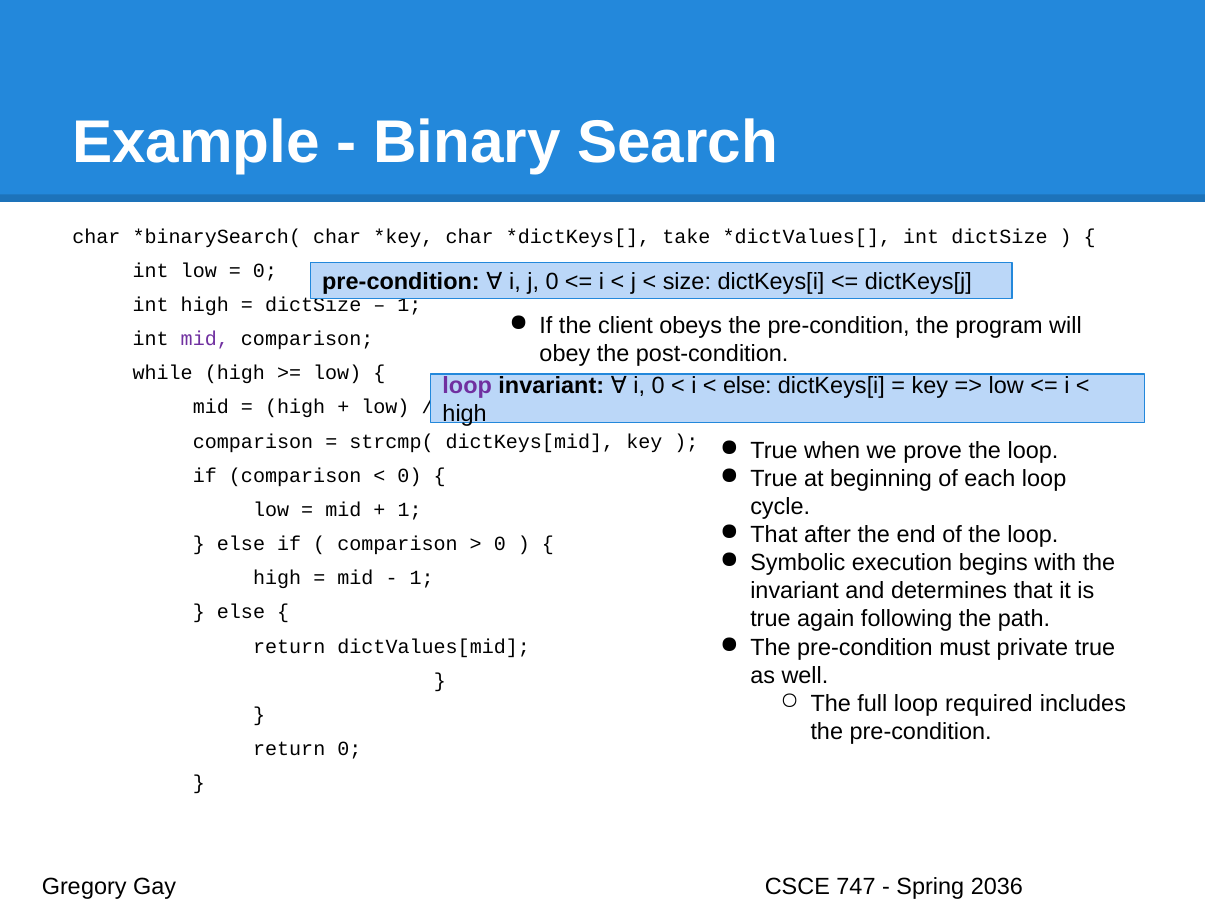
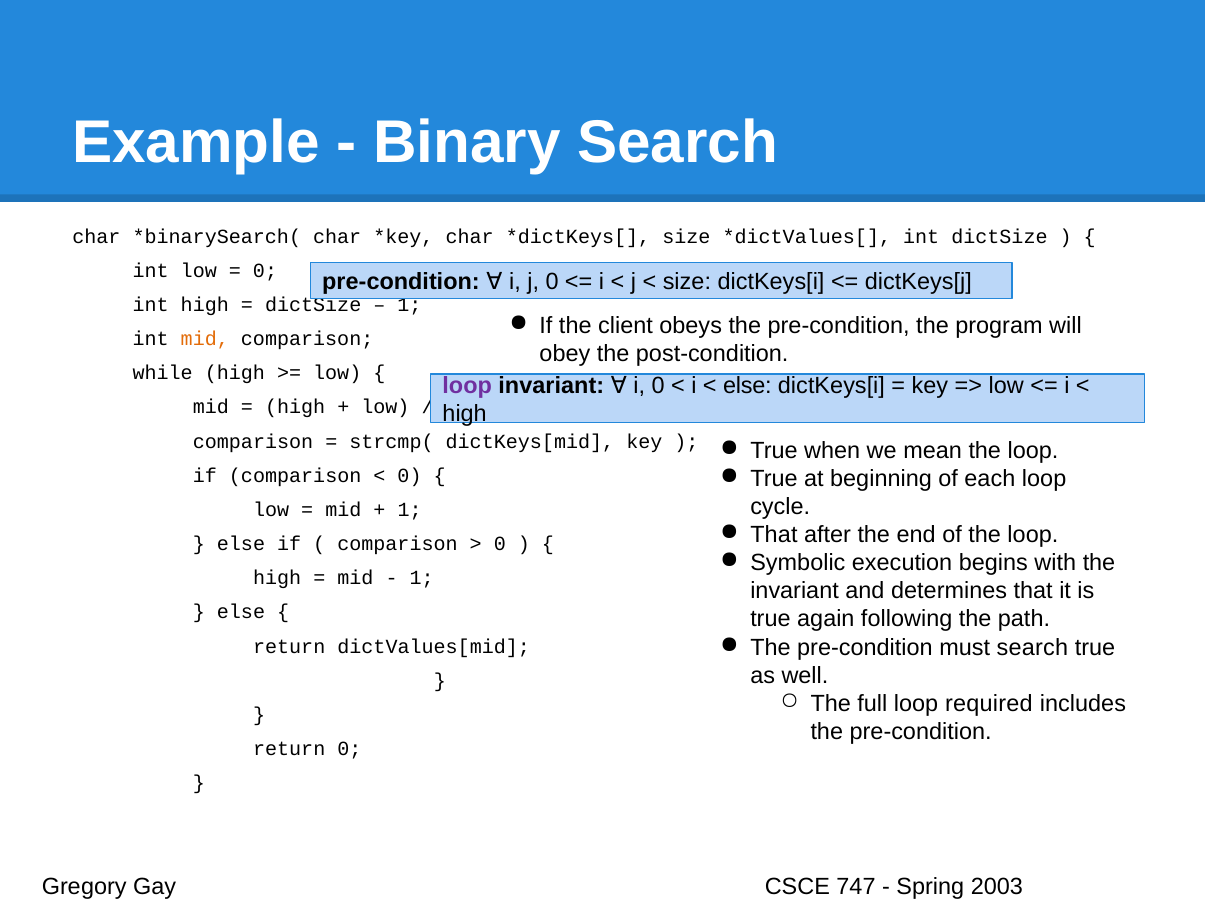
take: take -> size (686, 236)
mid colour: purple -> orange (205, 339)
prove: prove -> mean (933, 450)
must private: private -> search (1032, 647)
2036: 2036 -> 2003 (997, 886)
